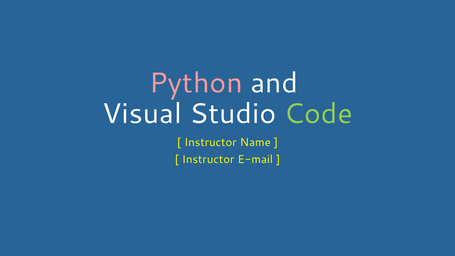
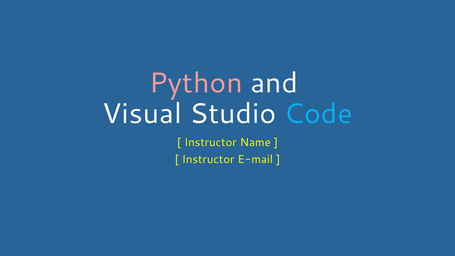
Code colour: light green -> light blue (318, 114)
